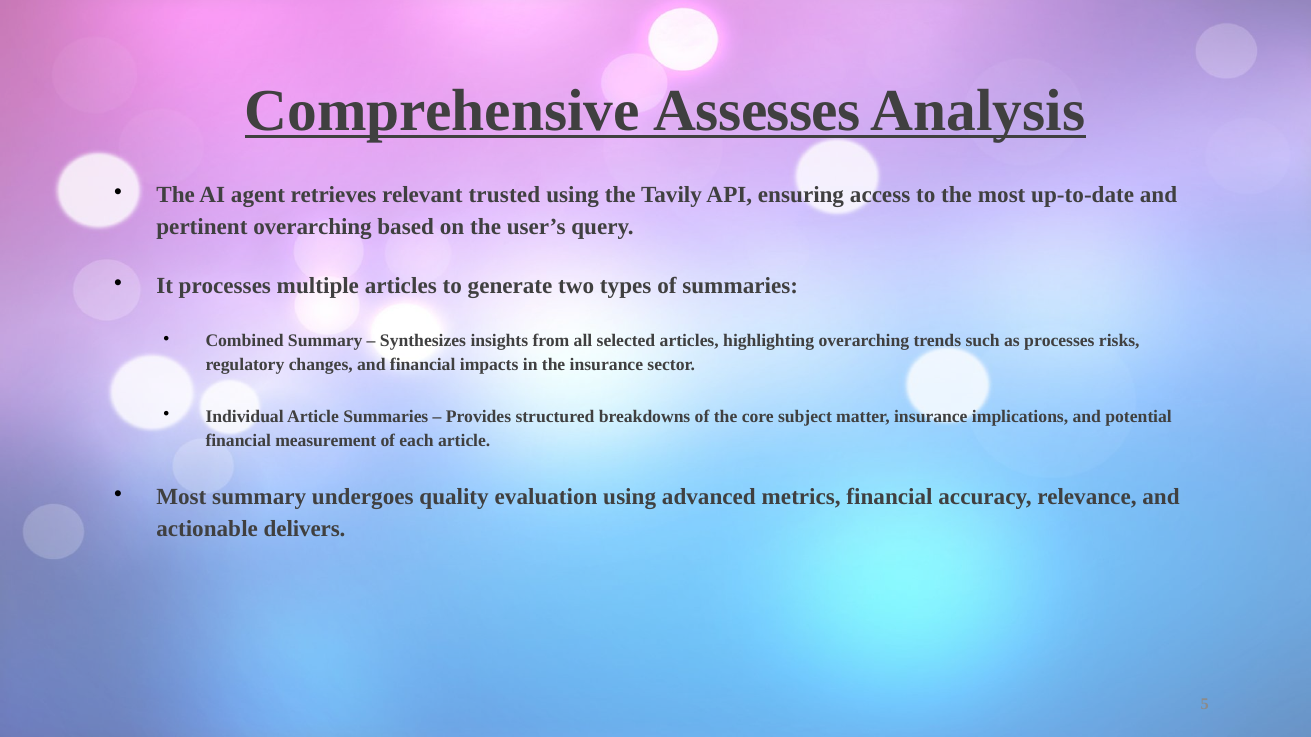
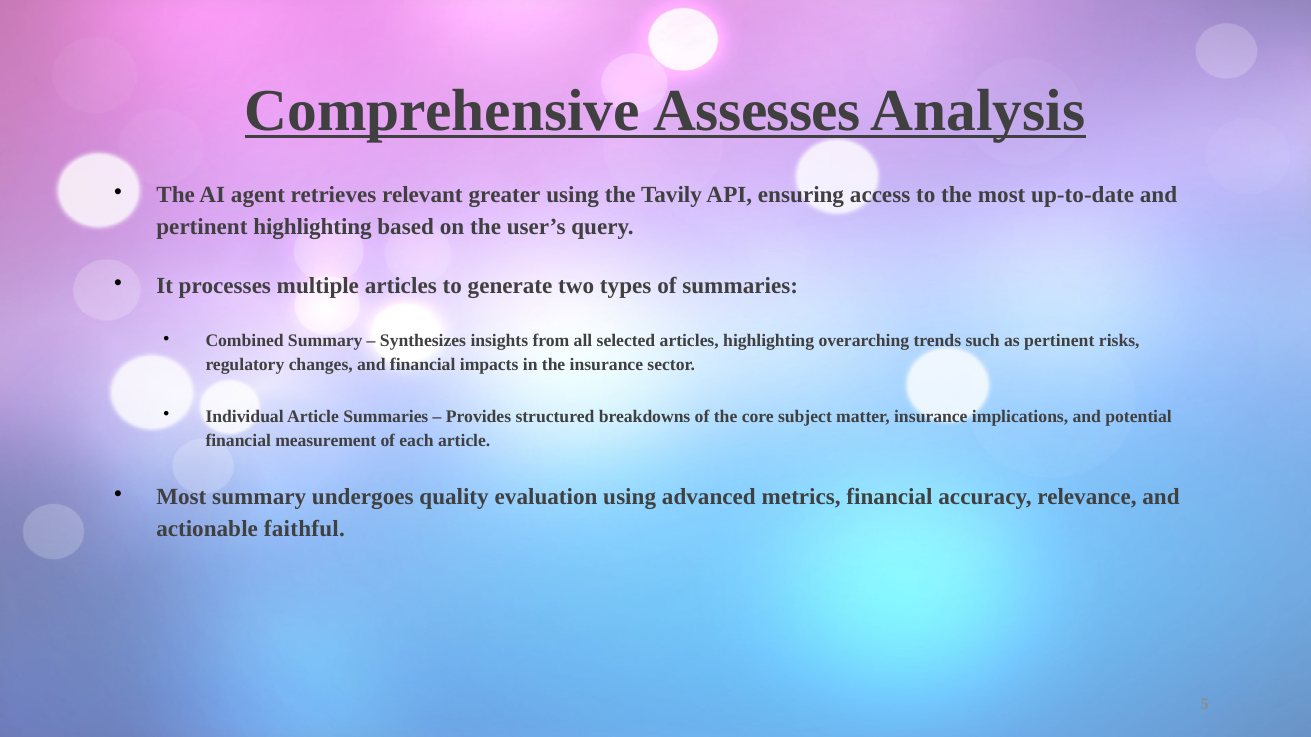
trusted: trusted -> greater (505, 195)
pertinent overarching: overarching -> highlighting (312, 227)
as processes: processes -> pertinent (1059, 341)
delivers: delivers -> faithful (304, 529)
